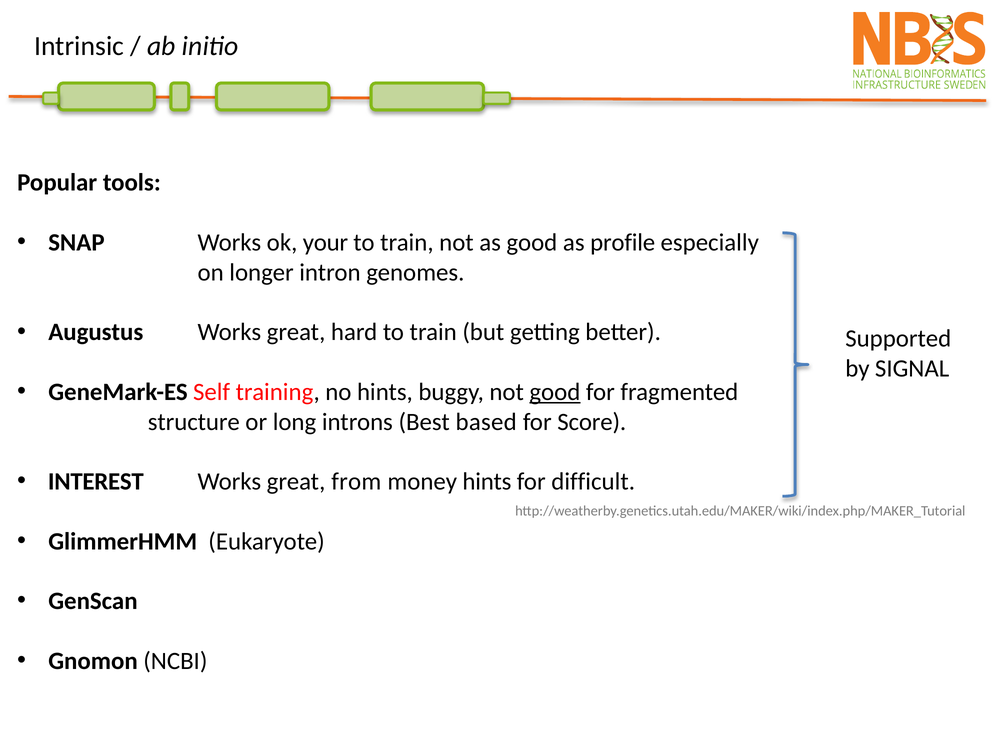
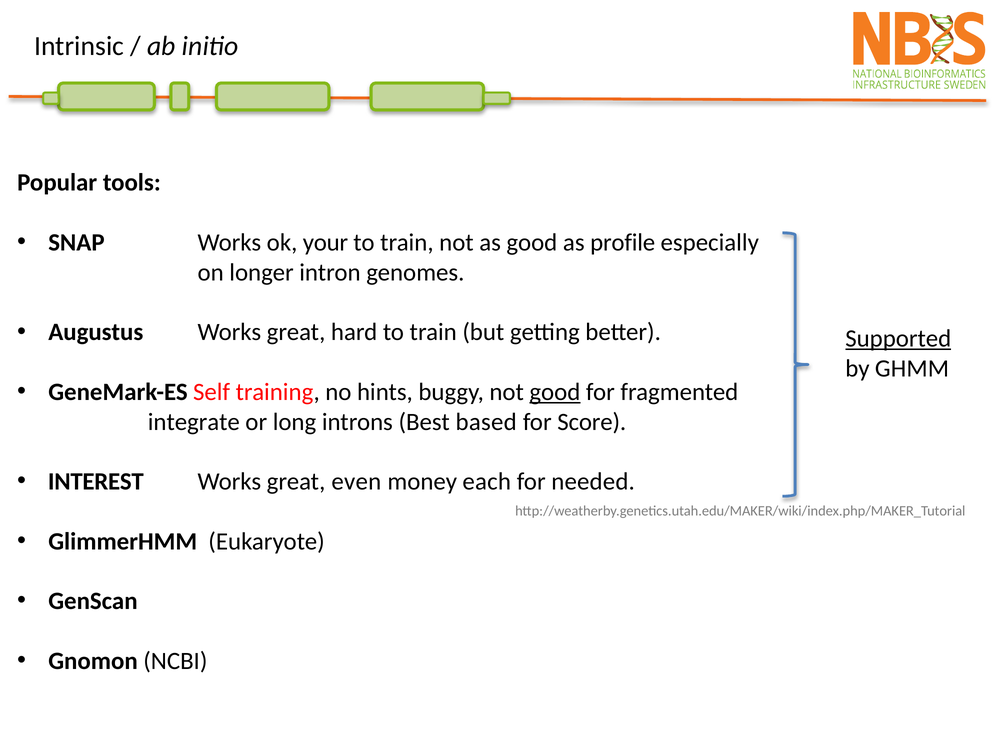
Supported underline: none -> present (898, 338)
SIGNAL: SIGNAL -> GHMM (912, 368)
structure: structure -> integrate (194, 421)
from: from -> even (356, 481)
money hints: hints -> each (487, 481)
difficult: difficult -> needed (593, 481)
